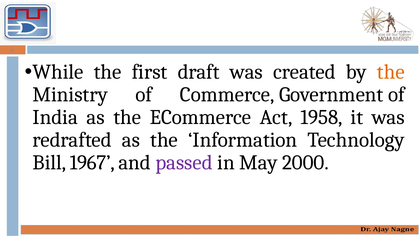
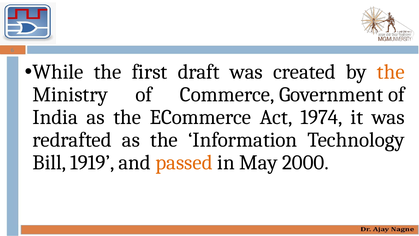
1958: 1958 -> 1974 (322, 117)
1967: 1967 -> 1919 (92, 162)
passed colour: purple -> orange (184, 162)
